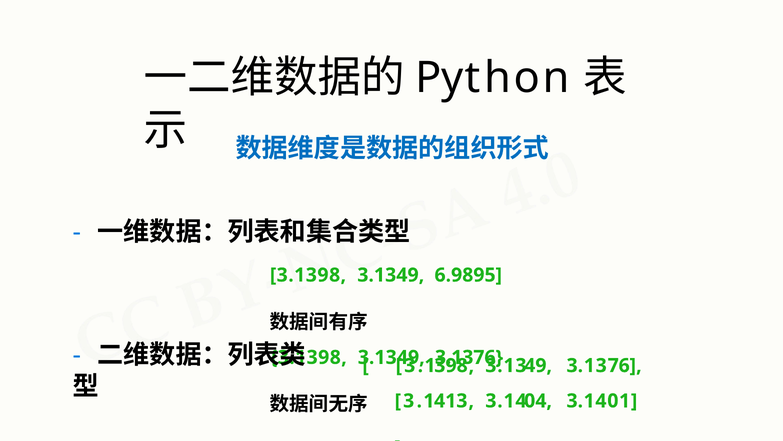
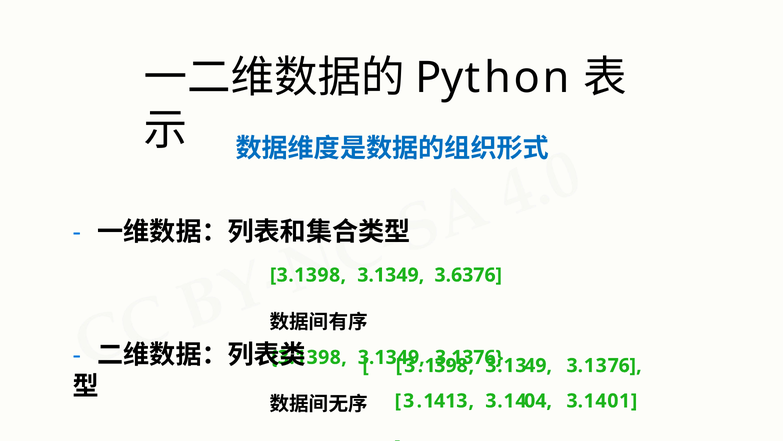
6.9895: 6.9895 -> 3.6376 (468, 275)
